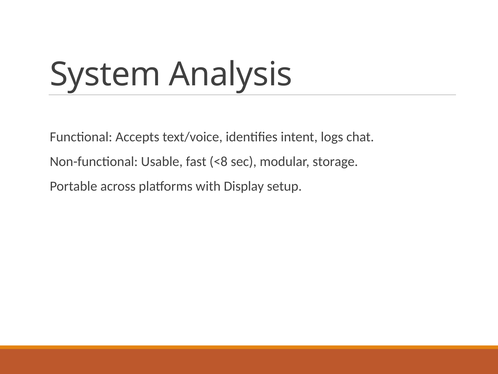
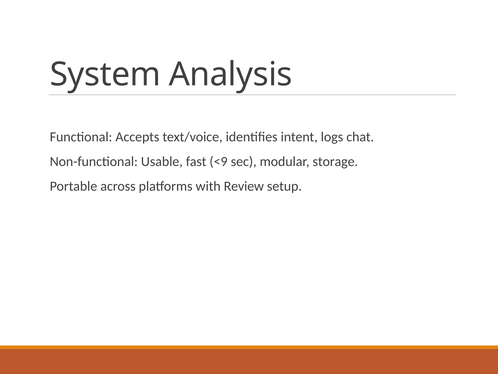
<8: <8 -> <9 (219, 161)
Display: Display -> Review (244, 186)
